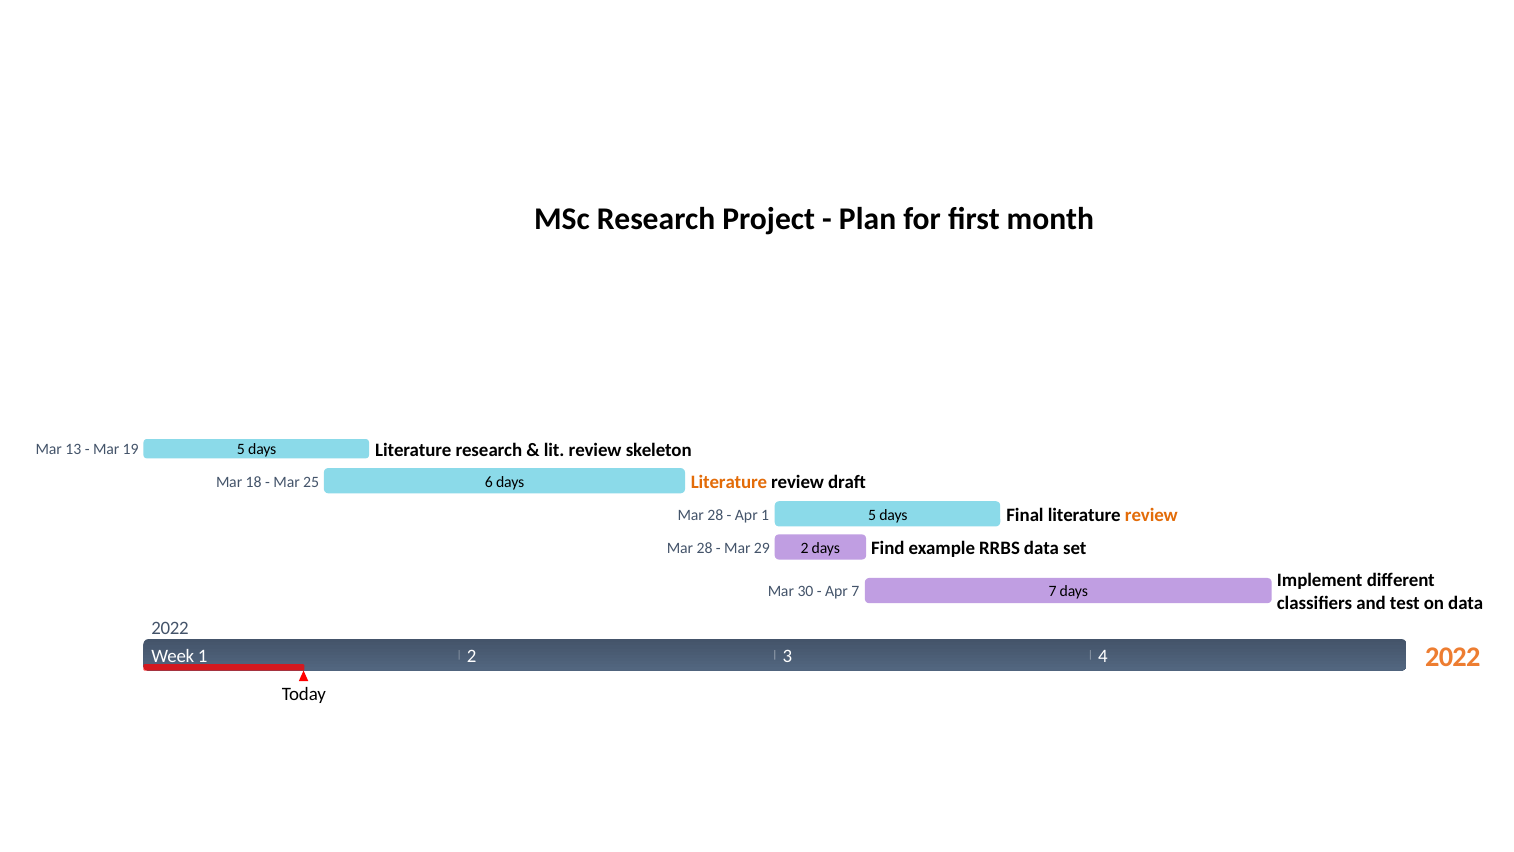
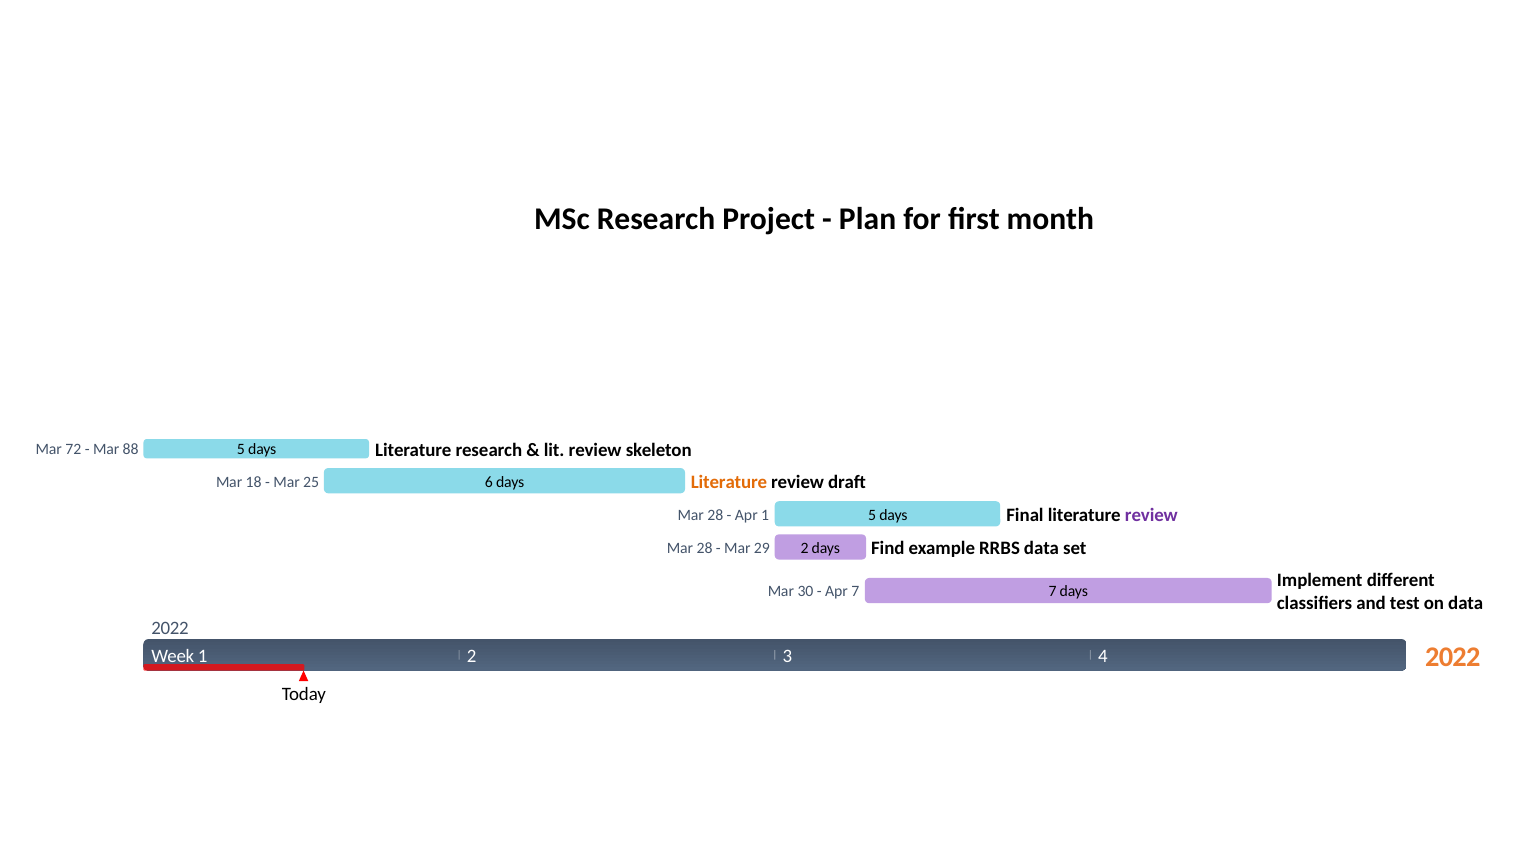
13: 13 -> 72 (73, 450)
19: 19 -> 88 (131, 450)
review colour: orange -> purple (1151, 515)
